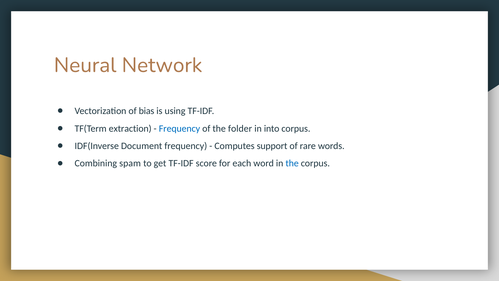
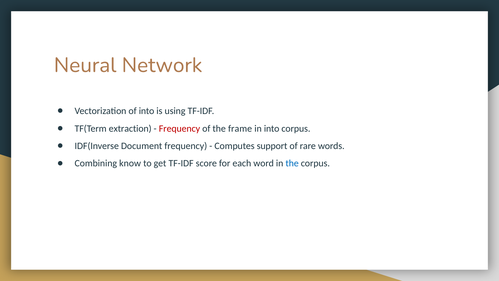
of bias: bias -> into (147, 111)
Frequency colour: blue -> red (179, 128)
folder: folder -> frame (240, 128)
spam: spam -> know (130, 163)
